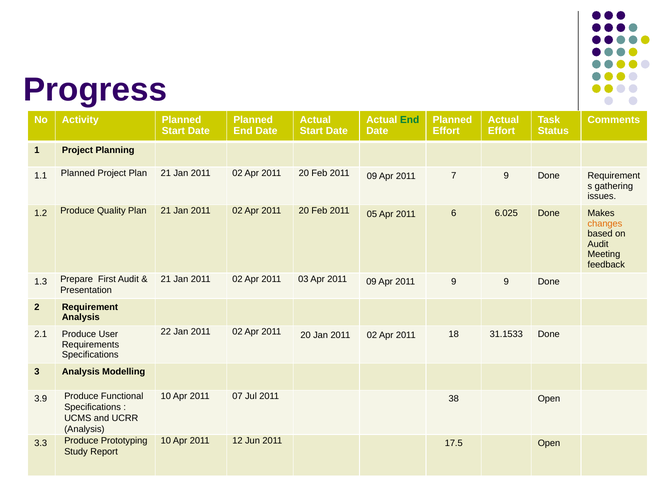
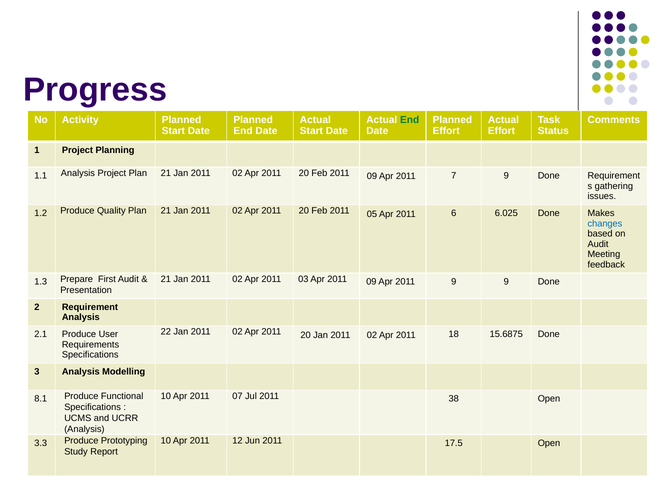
1.1 Planned: Planned -> Analysis (78, 173)
changes colour: orange -> blue (605, 224)
31.1533: 31.1533 -> 15.6875 (506, 334)
3.9: 3.9 -> 8.1 (41, 399)
